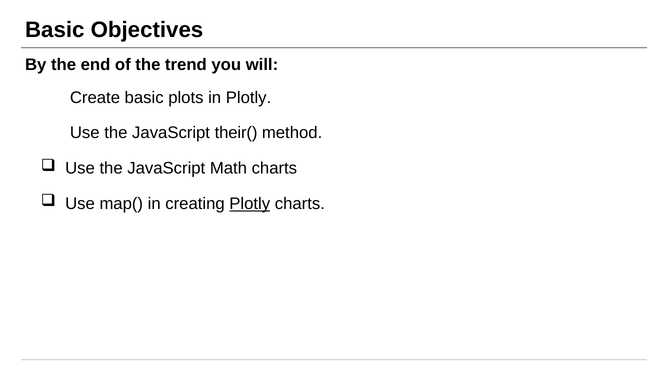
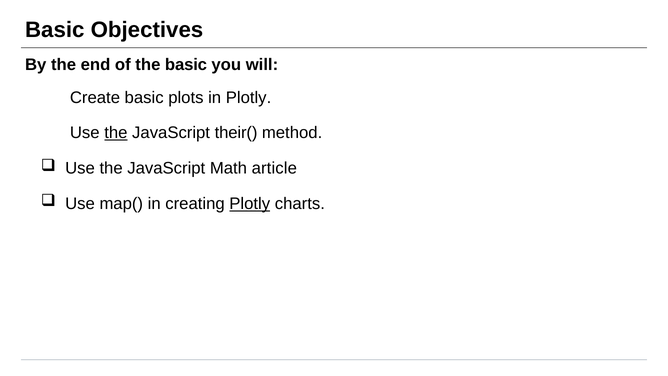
the trend: trend -> basic (186, 65)
the underline: none -> present (116, 133)
Math charts: charts -> article (274, 168)
